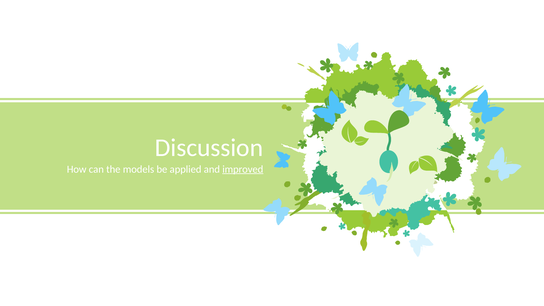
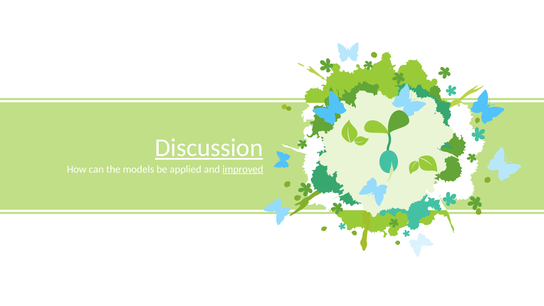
Discussion underline: none -> present (209, 148)
